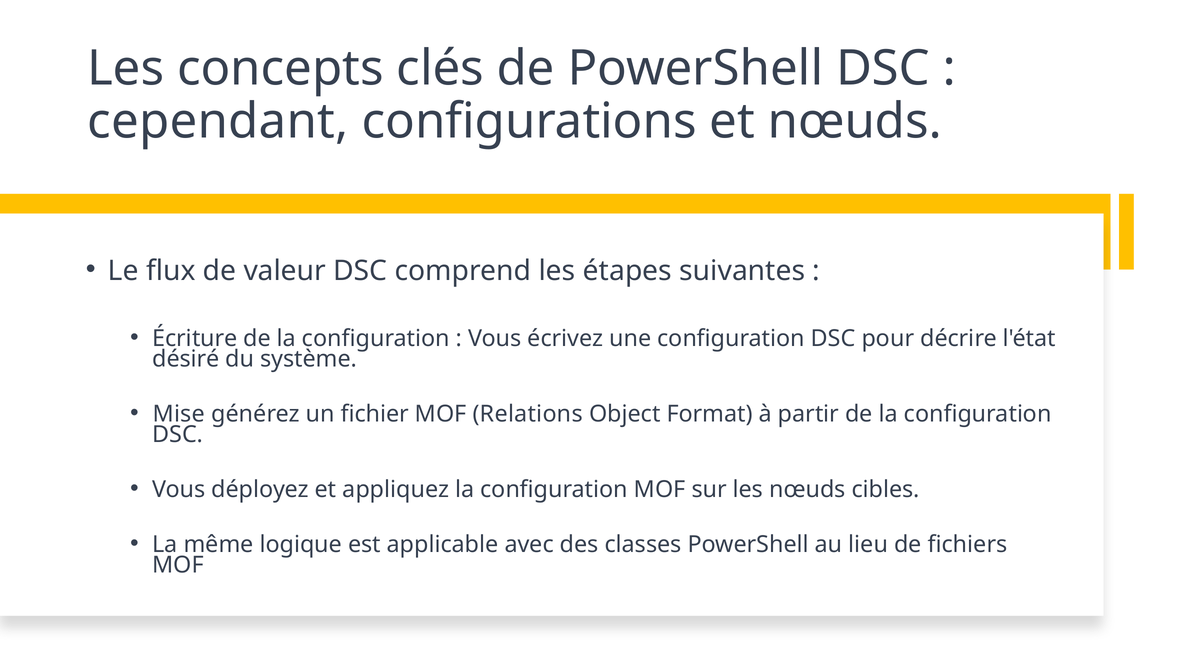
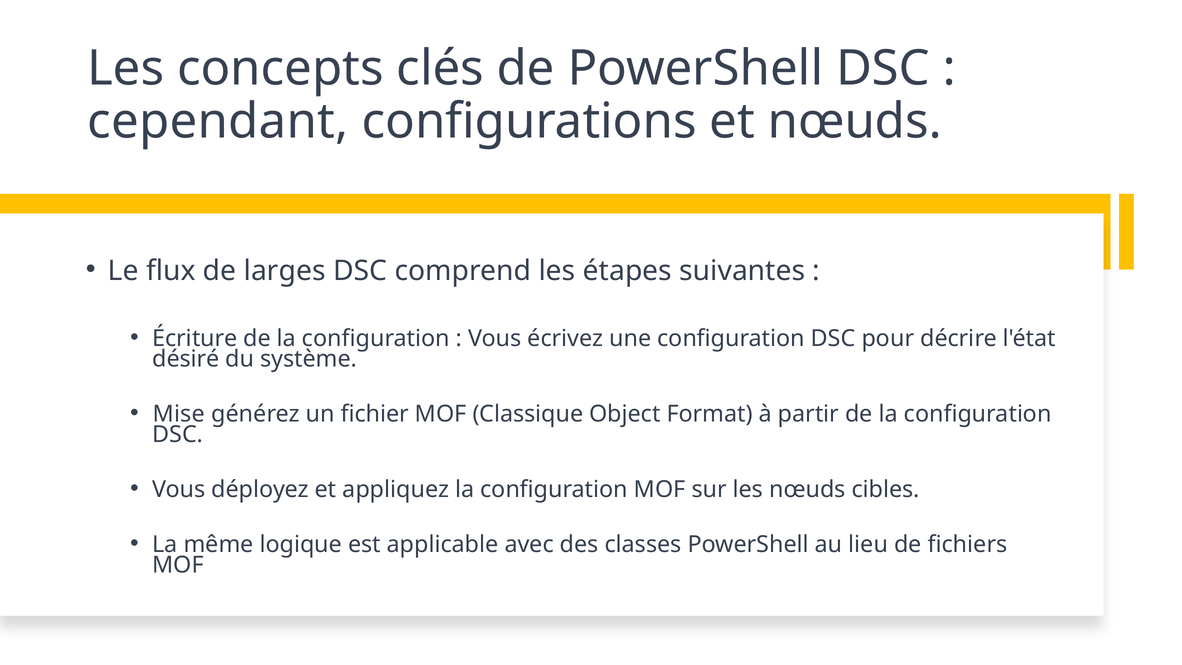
valeur: valeur -> larges (285, 271)
Relations: Relations -> Classique (528, 414)
